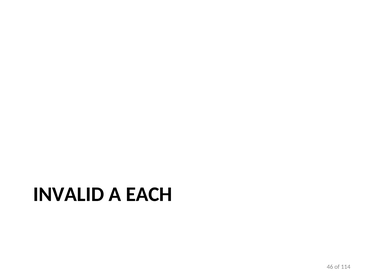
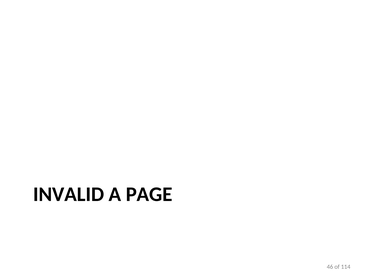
EACH: EACH -> PAGE (149, 194)
